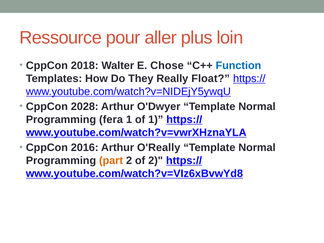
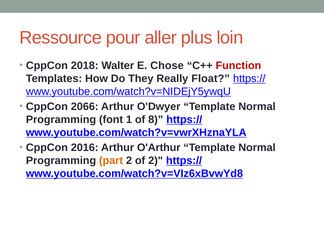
Function colour: blue -> red (238, 66)
2028: 2028 -> 2066 (85, 107)
fera: fera -> font (111, 120)
of 1: 1 -> 8 (156, 120)
O'Really: O'Really -> O'Arthur (159, 148)
